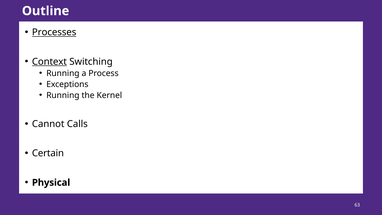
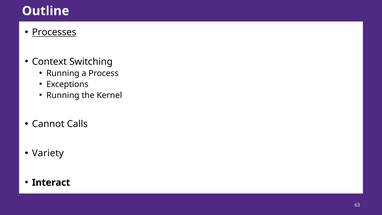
Context underline: present -> none (49, 62)
Certain: Certain -> Variety (48, 153)
Physical: Physical -> Interact (51, 182)
